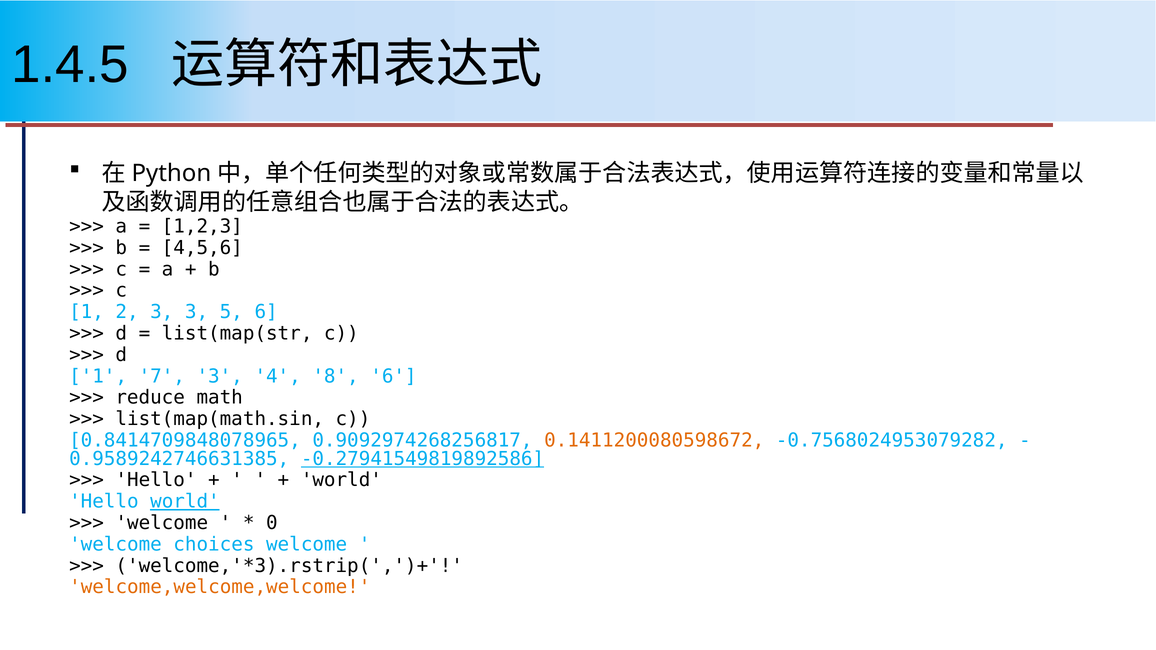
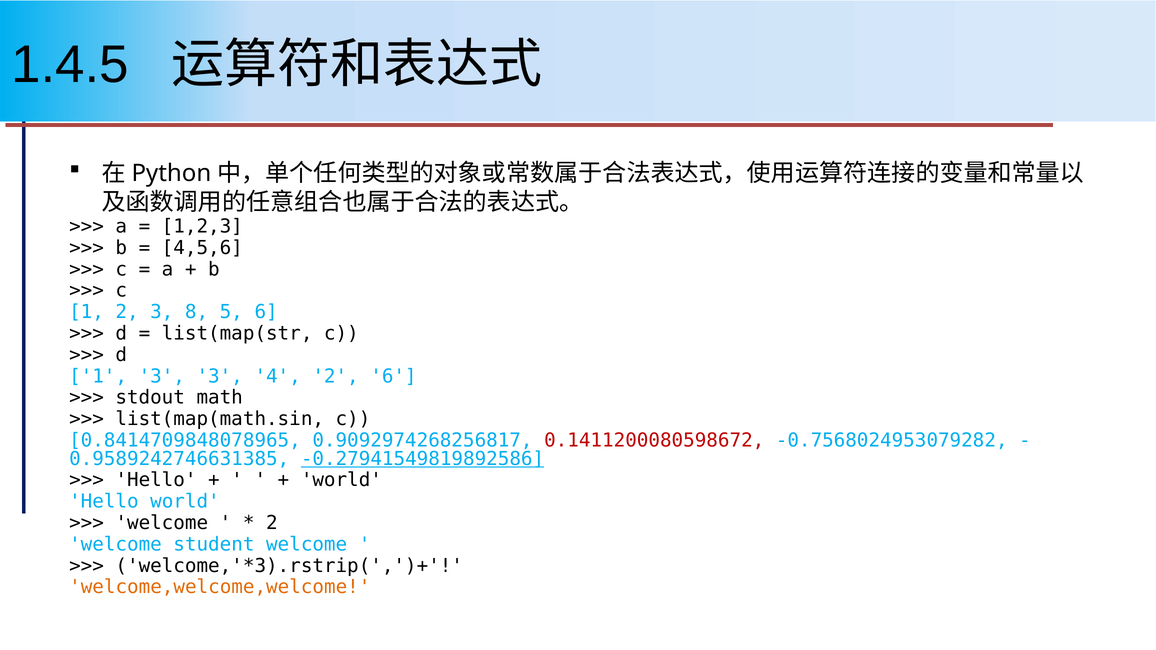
3 3: 3 -> 8 (197, 312)
1 7: 7 -> 3 (162, 376)
4 8: 8 -> 2 (336, 376)
reduce: reduce -> stdout (150, 398)
0.1411200080598672 colour: orange -> red (654, 440)
world underline: present -> none (185, 502)
0: 0 -> 2 (272, 523)
choices: choices -> student (214, 545)
